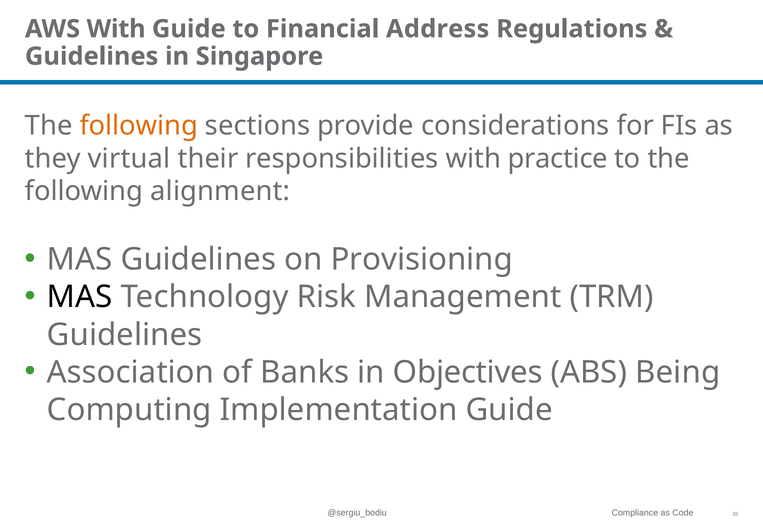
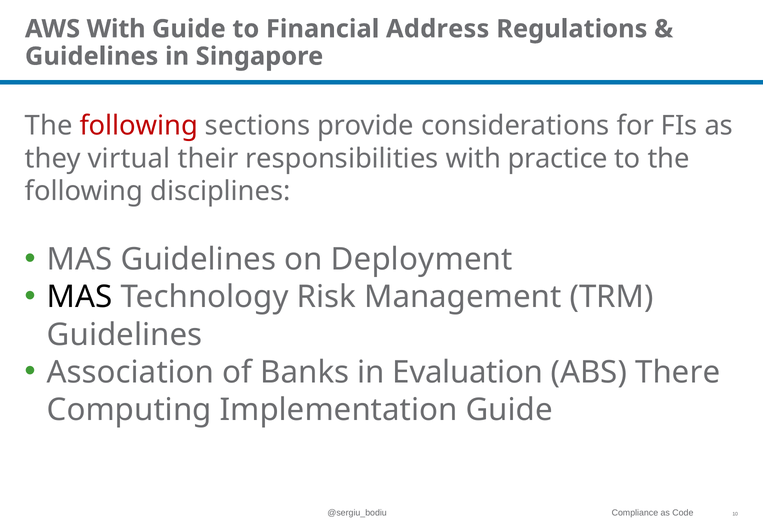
following colour: orange -> red (139, 126)
alignment: alignment -> disciplines (220, 191)
Provisioning: Provisioning -> Deployment (422, 260)
Objectives: Objectives -> Evaluation (468, 372)
Being: Being -> There (678, 372)
